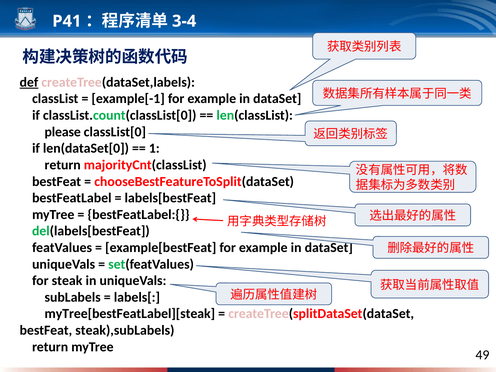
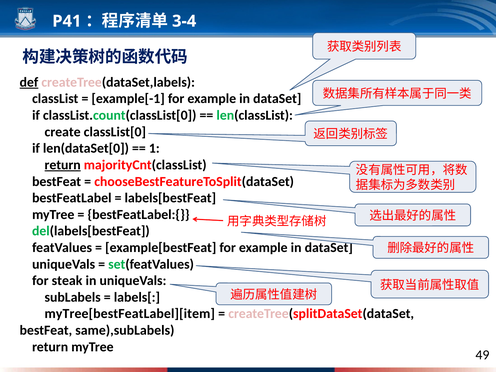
please: please -> create (63, 132)
return underline: none -> present (63, 165)
myTree[bestFeatLabel][steak: myTree[bestFeatLabel][steak -> myTree[bestFeatLabel][item (130, 314)
steak),subLabels: steak),subLabels -> same),subLabels (125, 330)
